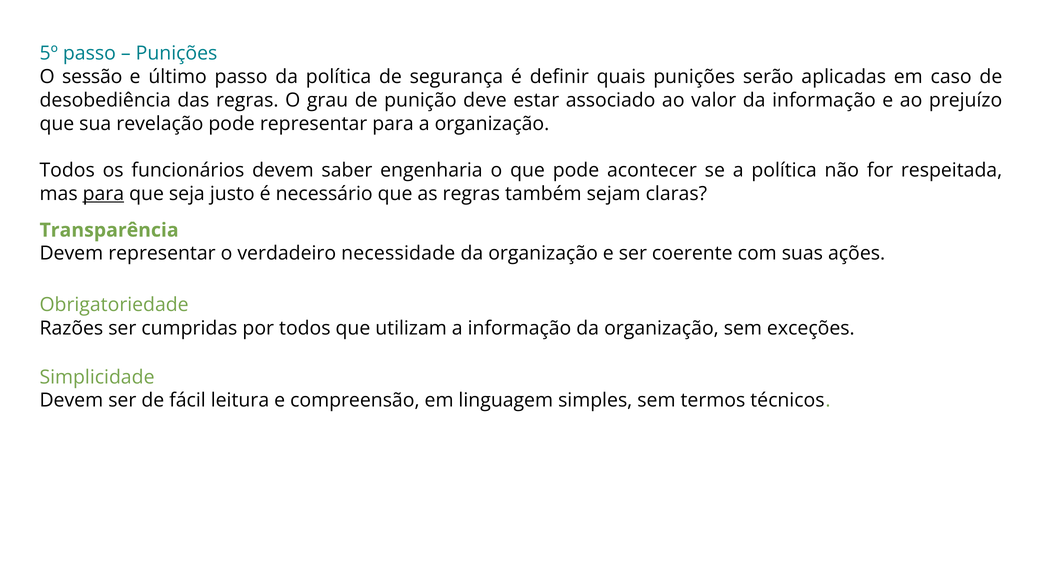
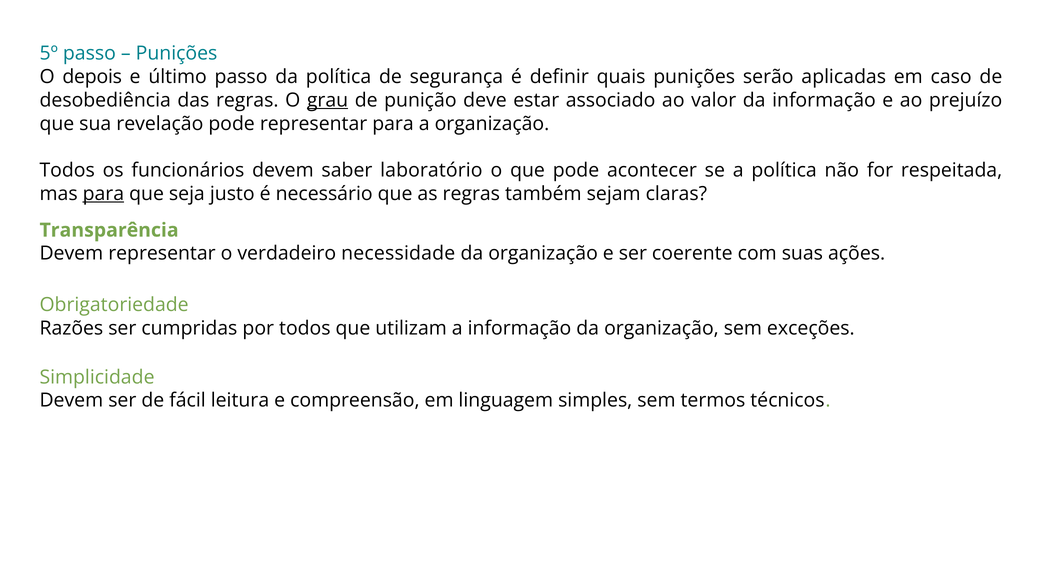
sessão: sessão -> depois (92, 77)
grau underline: none -> present (328, 100)
engenharia: engenharia -> laboratório (431, 170)
